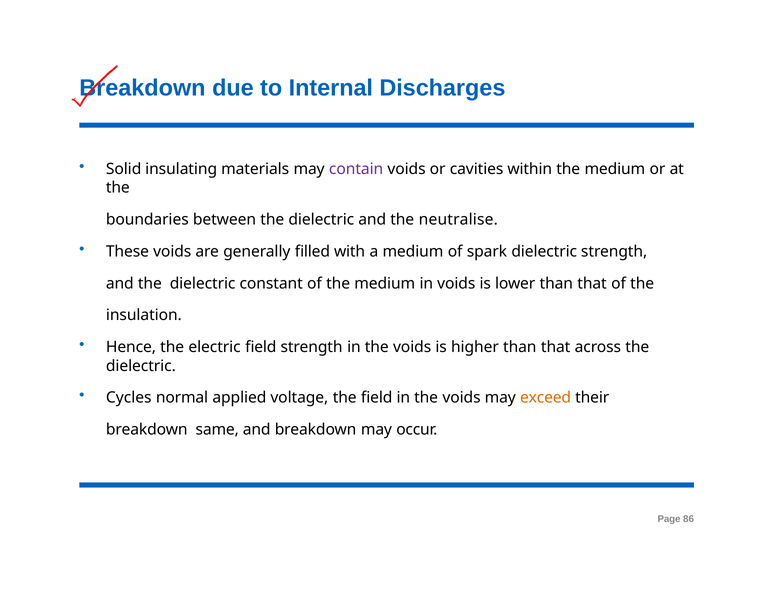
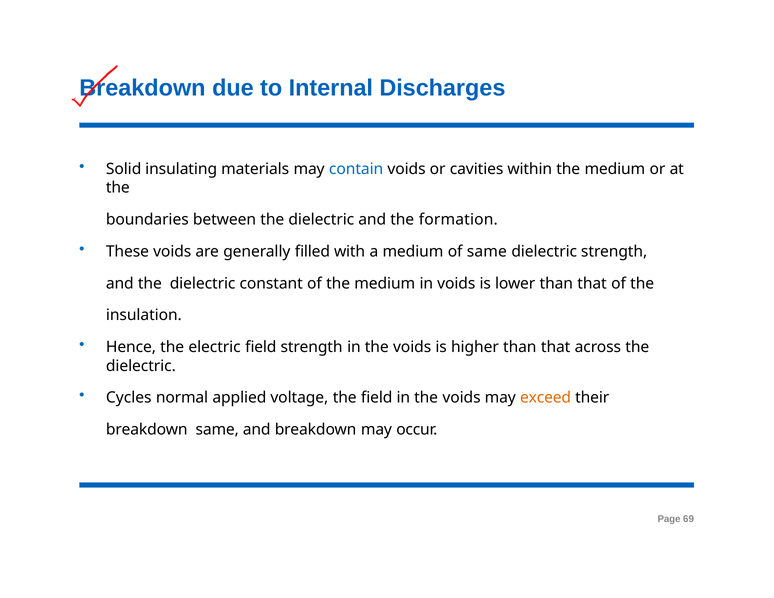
contain colour: purple -> blue (356, 169)
neutralise: neutralise -> formation (458, 220)
of spark: spark -> same (487, 252)
86: 86 -> 69 (689, 519)
